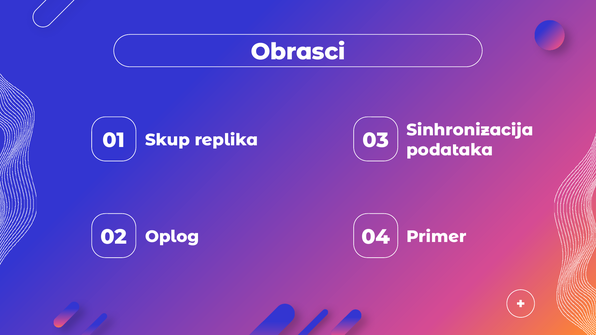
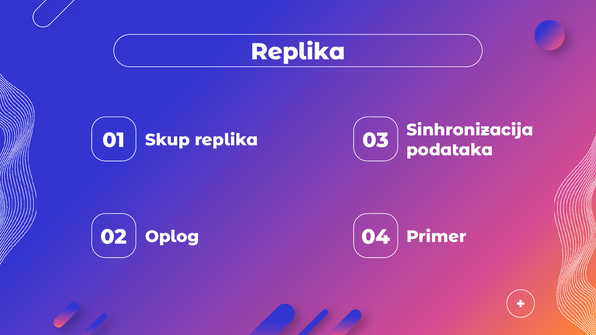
Obrasci: Obrasci -> Replika (298, 52)
